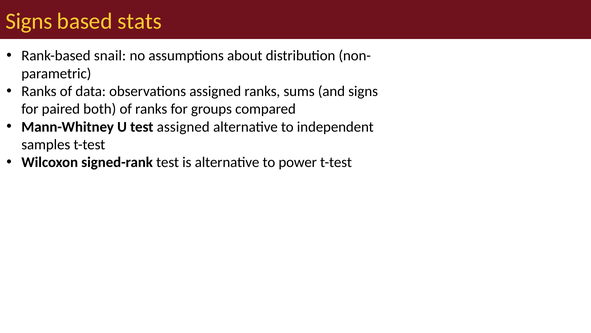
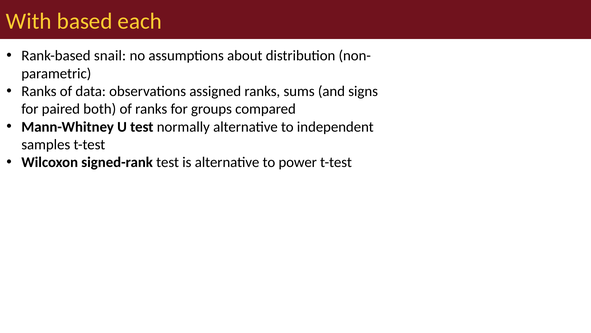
Signs: Signs -> With (29, 21)
stats: stats -> each (140, 21)
test assigned: assigned -> normally (183, 127)
